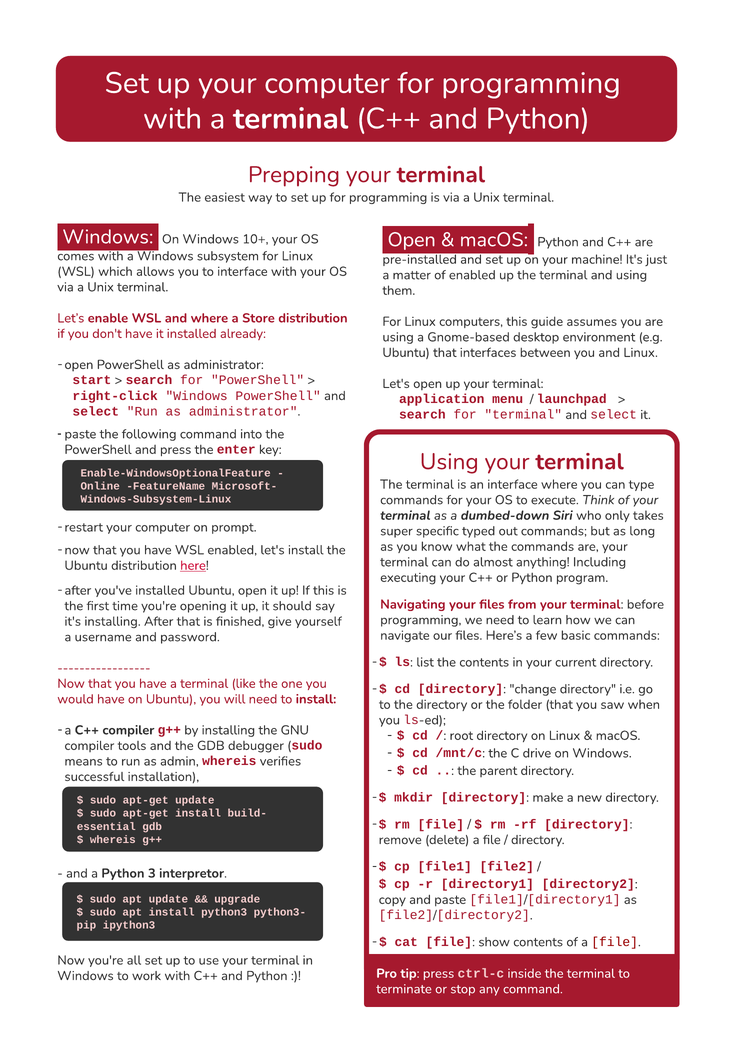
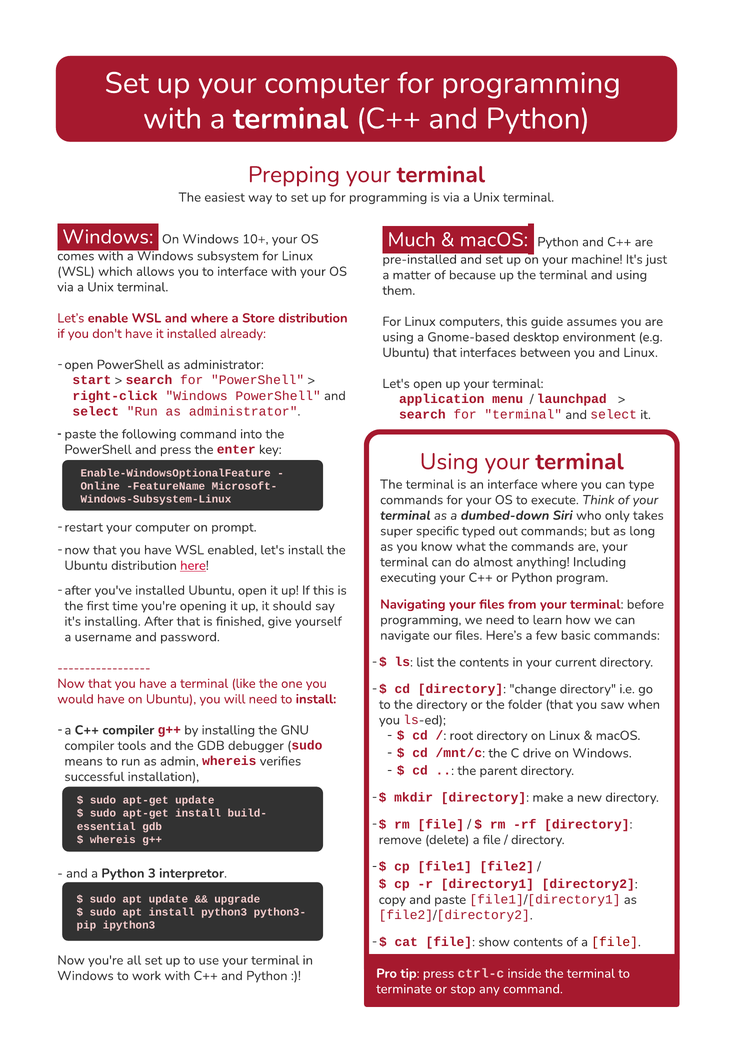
Open: Open -> Much (412, 240)
of enabled: enabled -> because (472, 275)
